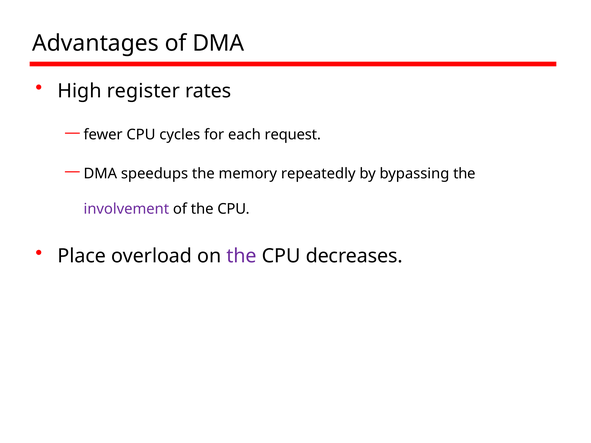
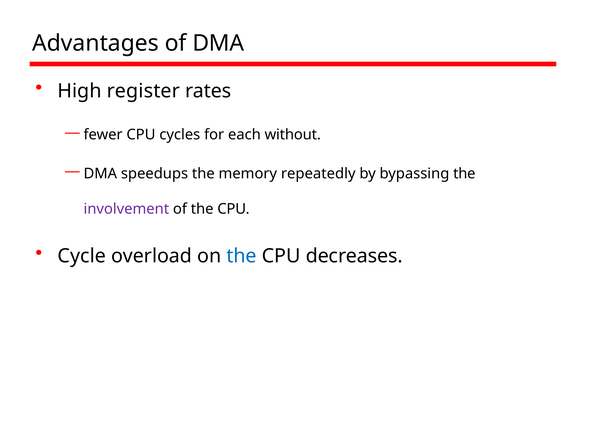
request: request -> without (293, 135)
Place: Place -> Cycle (82, 256)
the colour: purple -> blue (242, 256)
